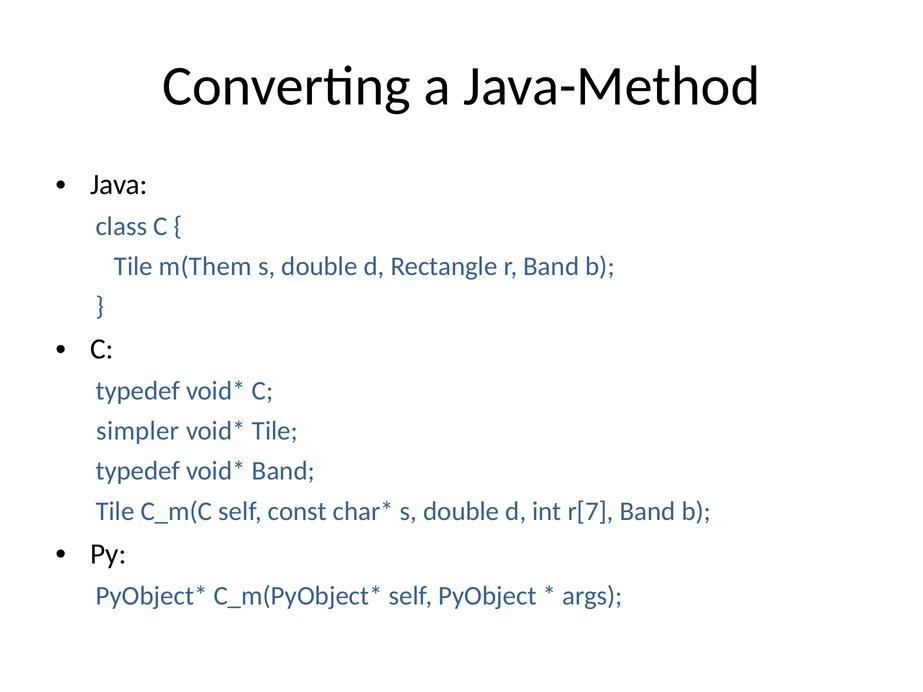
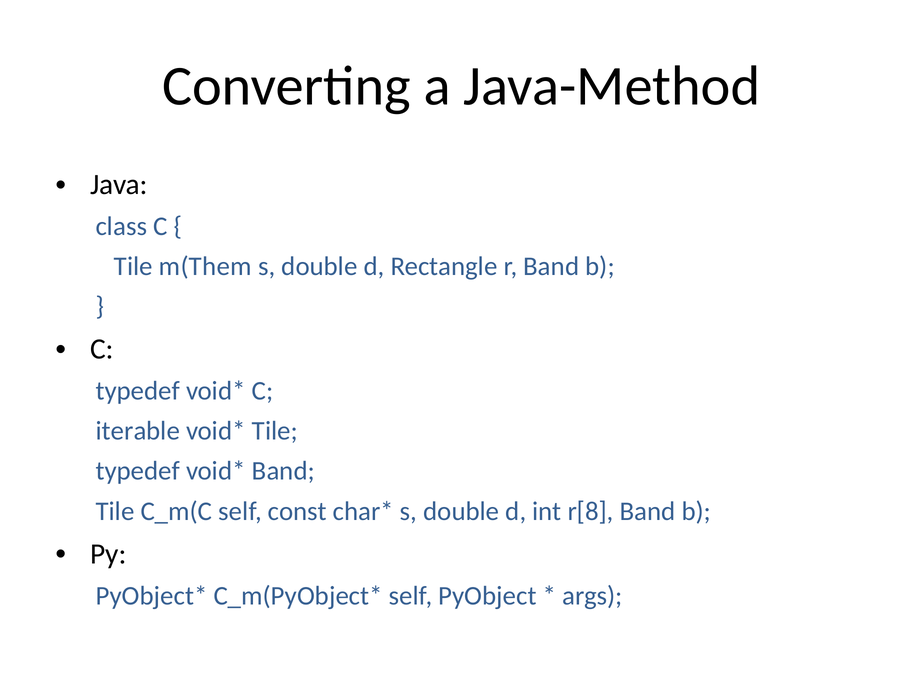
simpler: simpler -> iterable (138, 431)
r[7: r[7 -> r[8 (591, 511)
